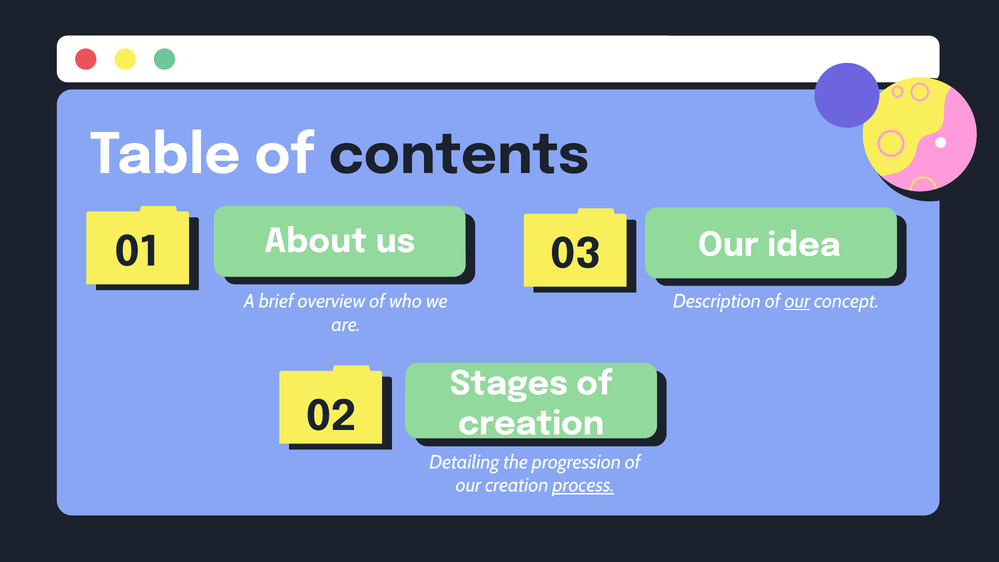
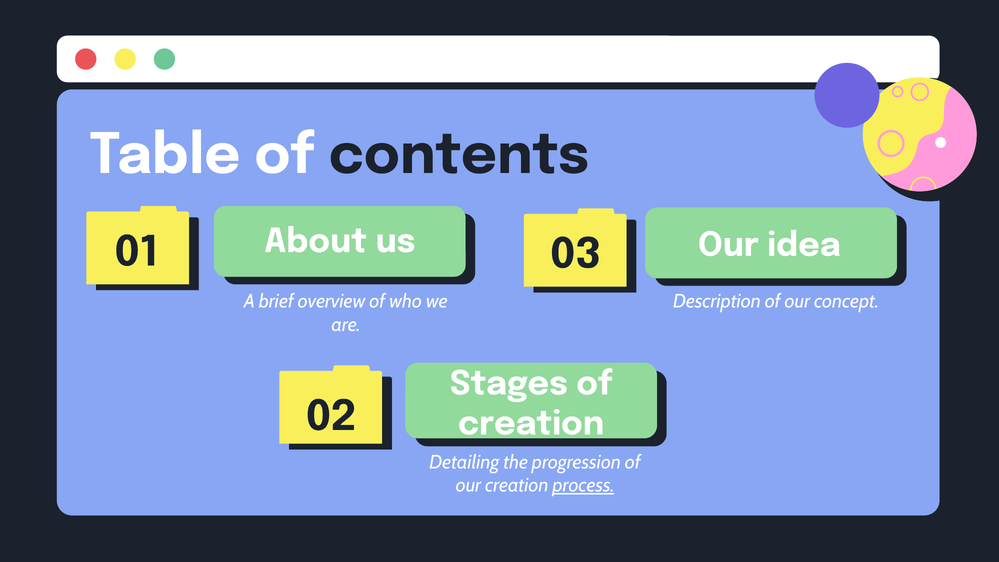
our underline: present -> none (797, 301)
